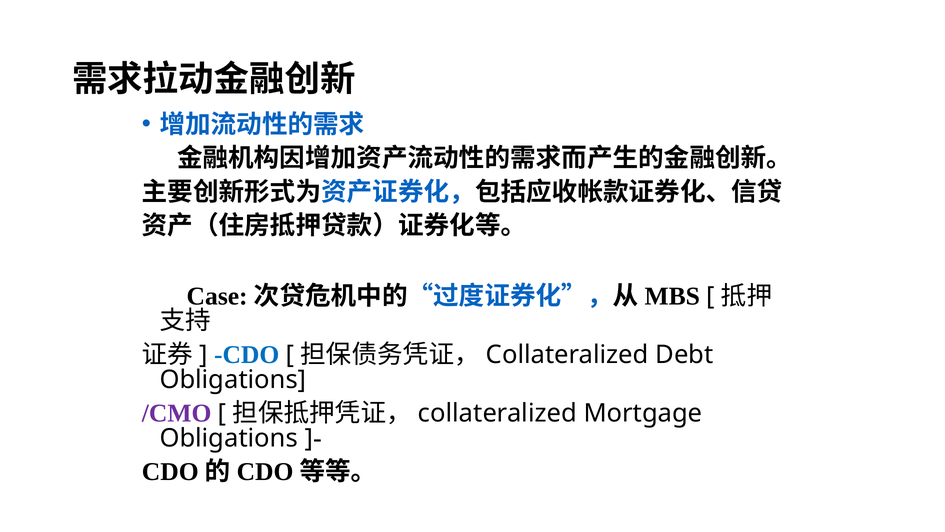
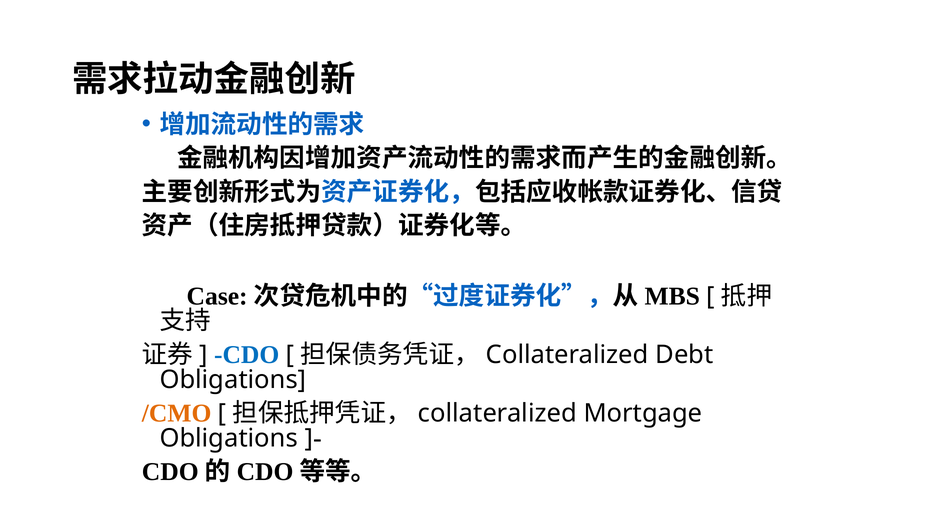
/CMO colour: purple -> orange (177, 413)
